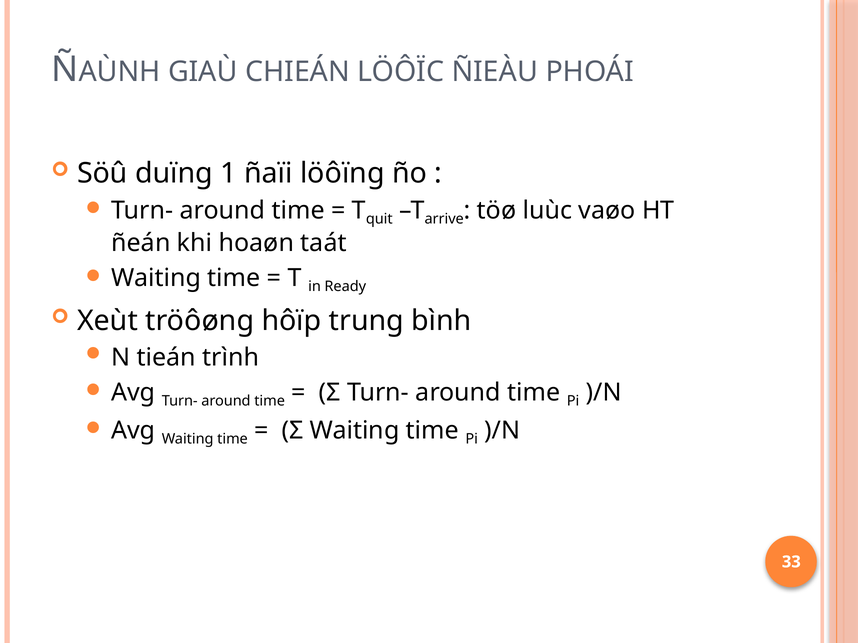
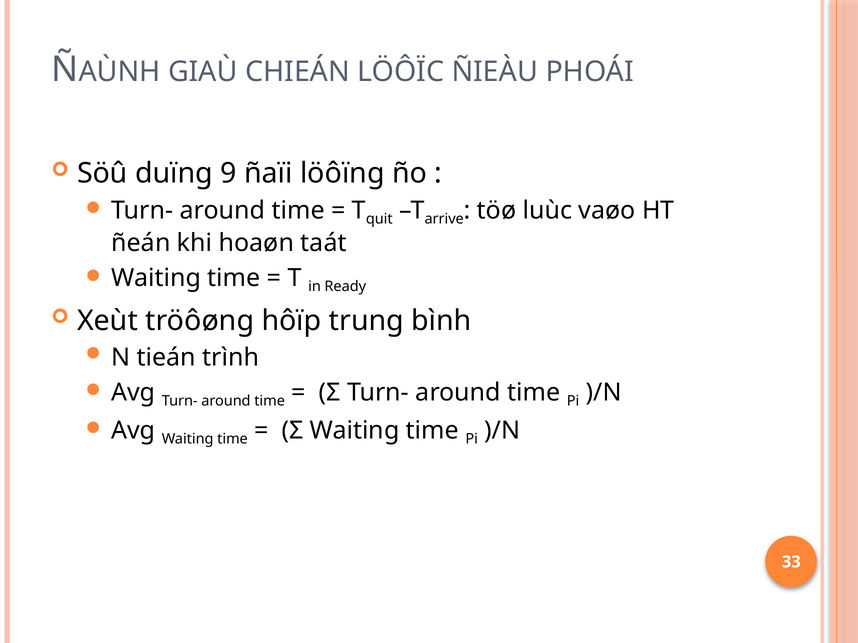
1: 1 -> 9 (229, 174)
